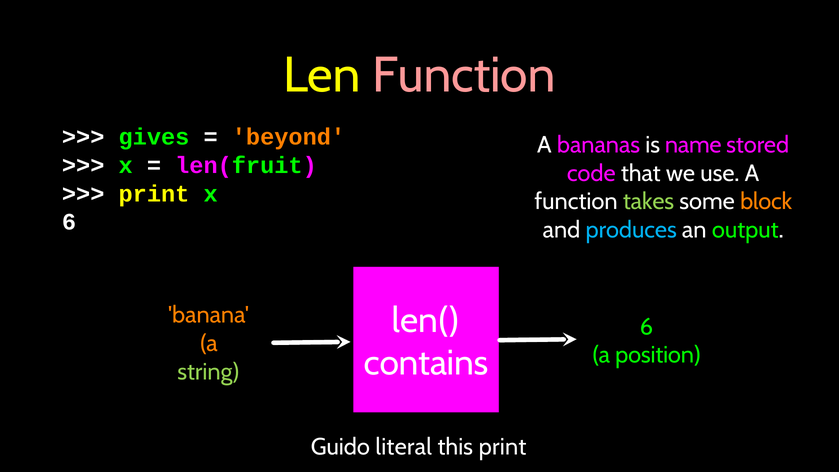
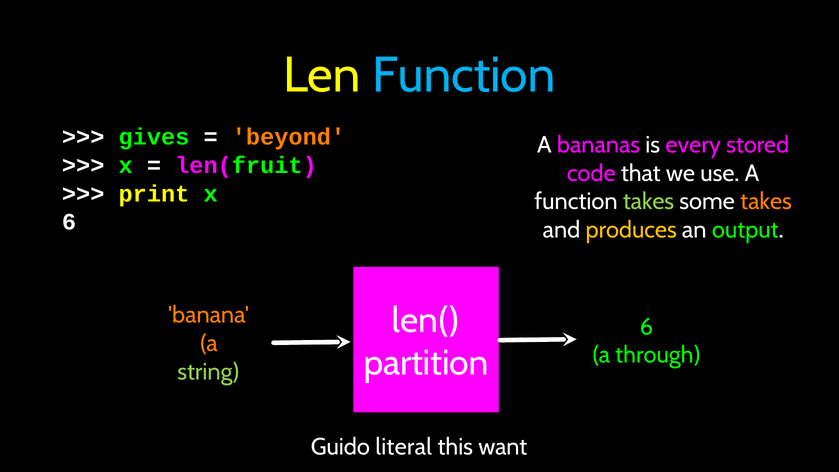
Function colour: pink -> light blue (464, 75)
name: name -> every (693, 145)
some block: block -> takes (766, 202)
produces colour: light blue -> yellow (631, 230)
position: position -> through (658, 355)
contains: contains -> partition (426, 363)
this print: print -> want (503, 447)
